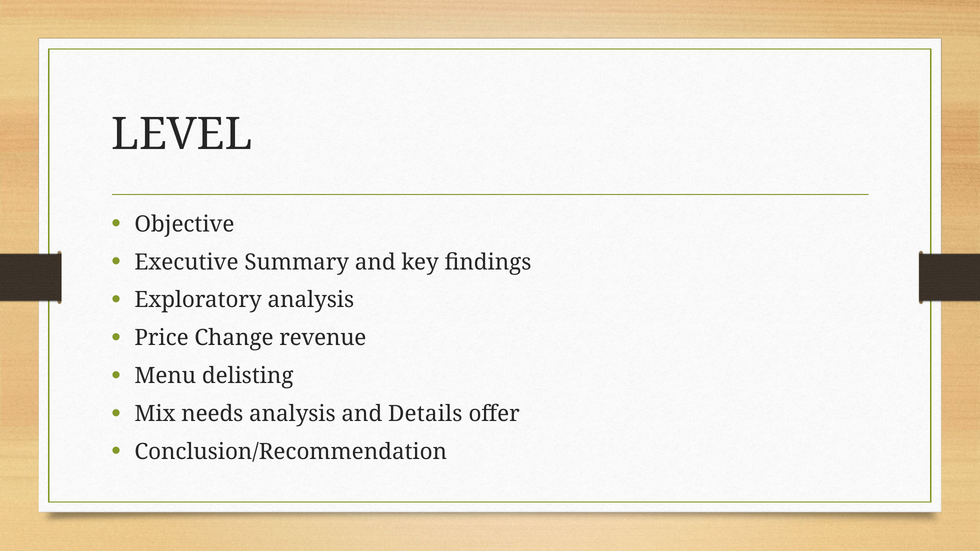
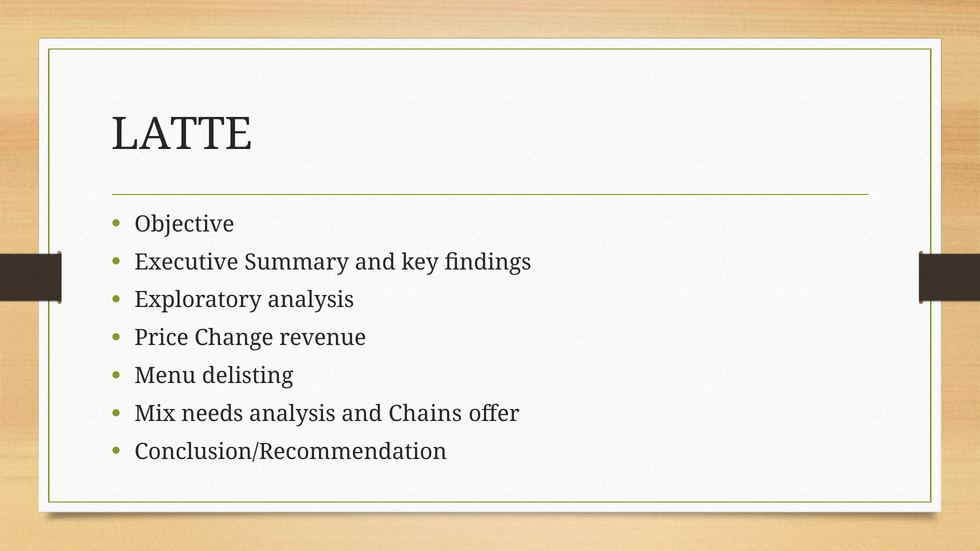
LEVEL: LEVEL -> LATTE (182, 134)
Details: Details -> Chains (425, 414)
